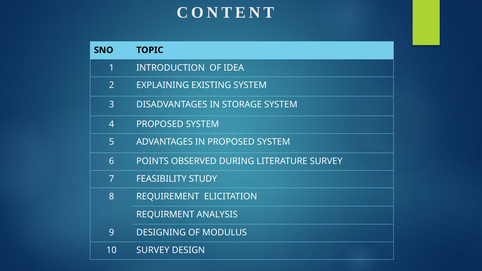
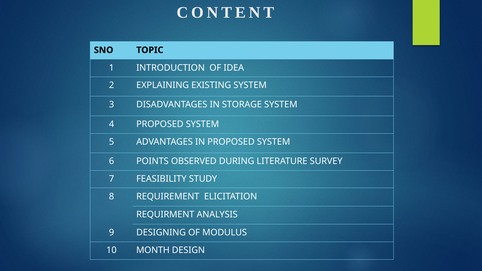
10 SURVEY: SURVEY -> MONTH (153, 250)
